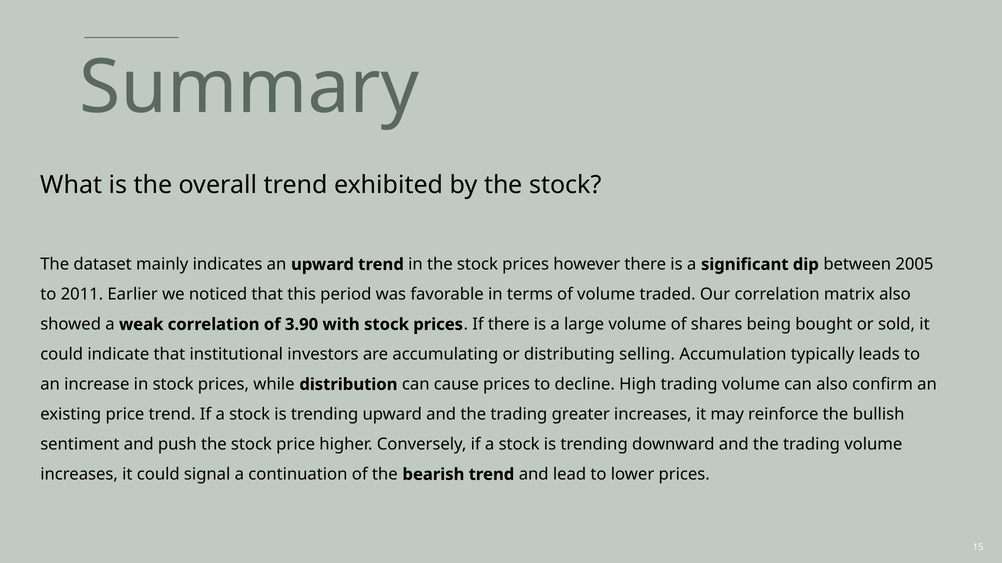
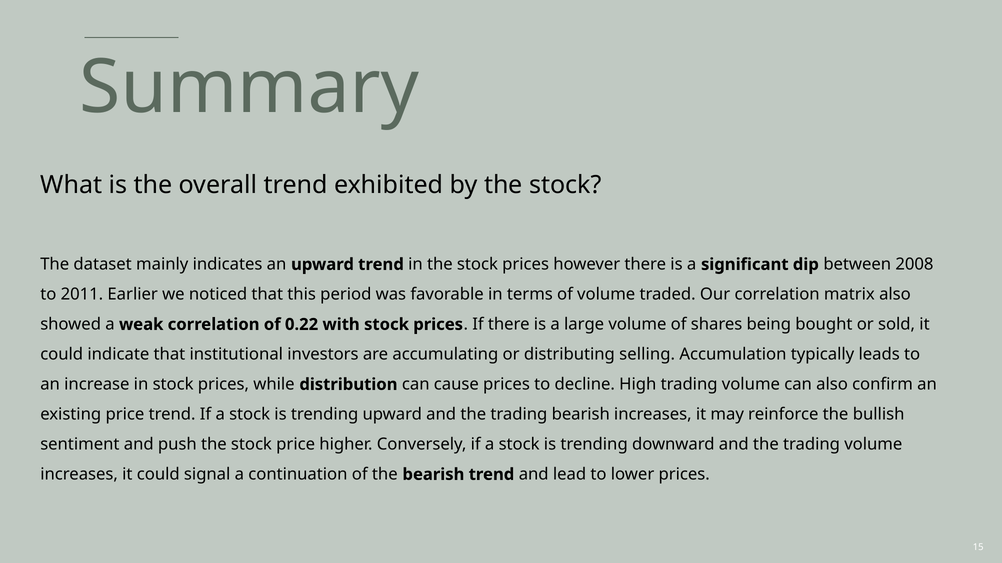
2005: 2005 -> 2008 (914, 265)
3.90: 3.90 -> 0.22 (302, 325)
trading greater: greater -> bearish (581, 415)
